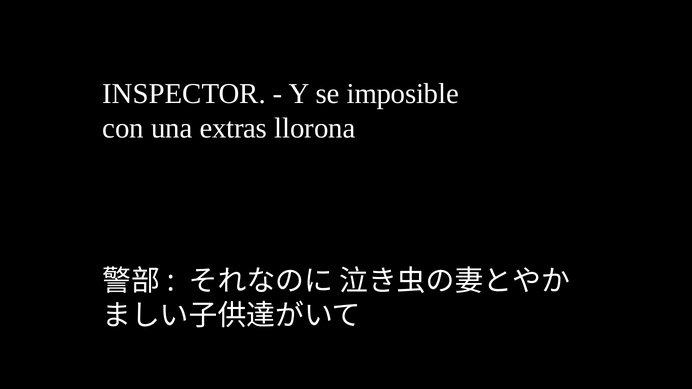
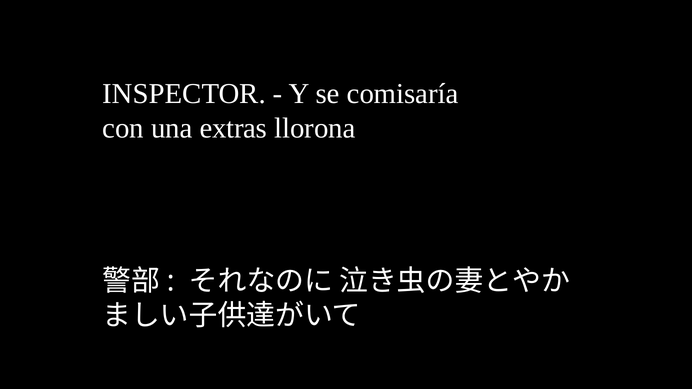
imposible: imposible -> comisaría (403, 94)
